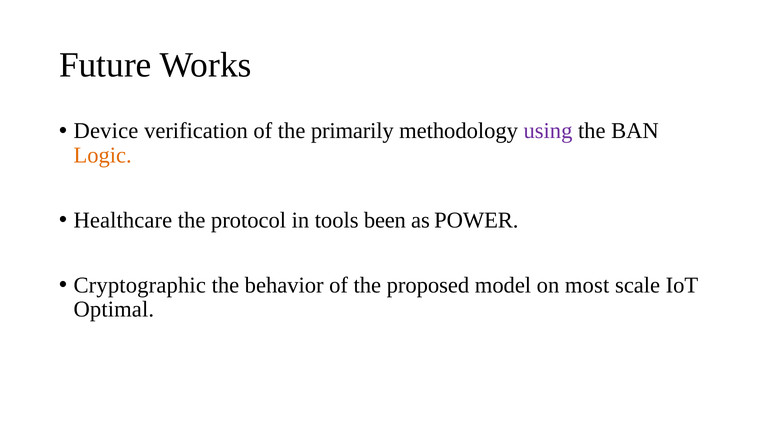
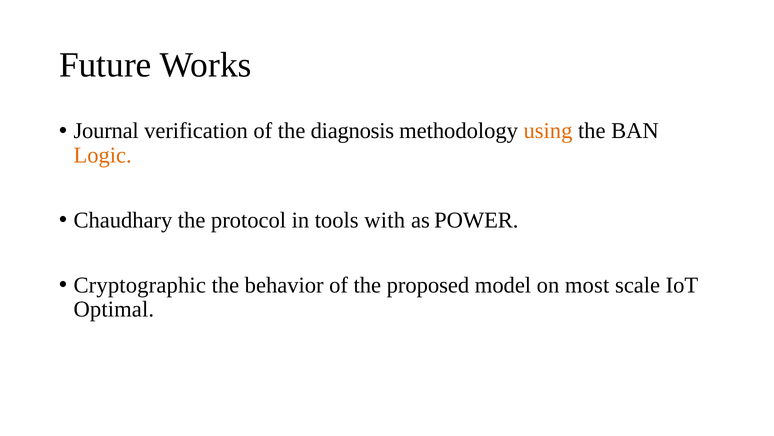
Device: Device -> Journal (106, 131)
primarily: primarily -> diagnosis (352, 131)
using colour: purple -> orange (548, 131)
Healthcare: Healthcare -> Chaudhary (123, 220)
been: been -> with (385, 220)
